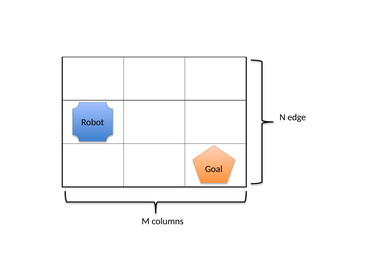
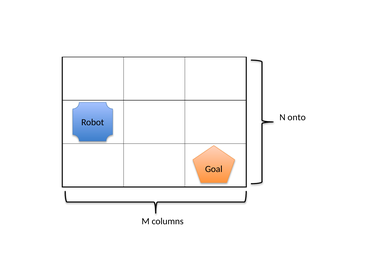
edge: edge -> onto (297, 118)
